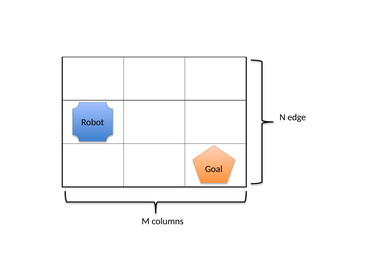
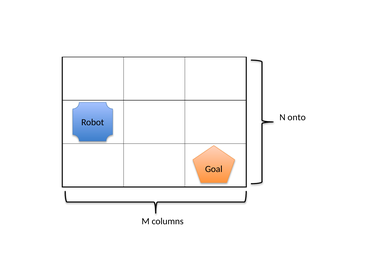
edge: edge -> onto (297, 118)
